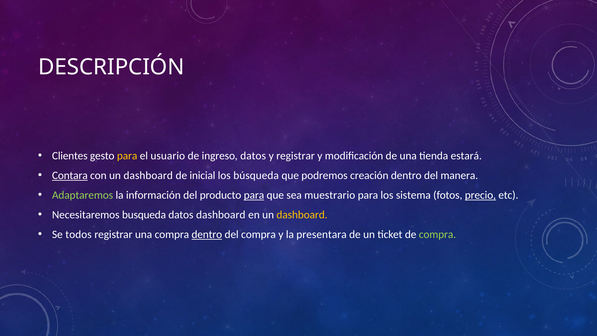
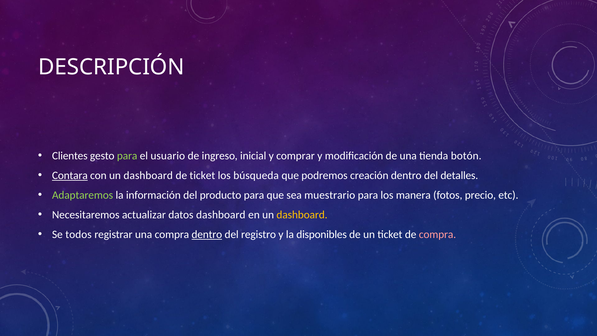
para colour: yellow -> light green (127, 156)
ingreso datos: datos -> inicial (253, 156)
y registrar: registrar -> comprar (296, 156)
estará: estará -> botón (466, 156)
de inicial: inicial -> ticket (202, 175)
manera: manera -> detalles (459, 175)
para underline: present -> none (254, 195)
sistema: sistema -> manera (413, 195)
precio underline: present -> none (480, 195)
busqueda: busqueda -> actualizar (144, 215)
del compra: compra -> registro (259, 234)
presentara: presentara -> disponibles (322, 234)
compra colour: light green -> pink (437, 234)
